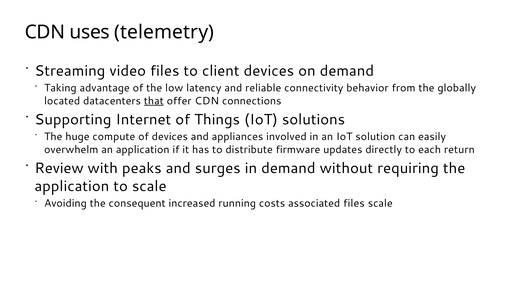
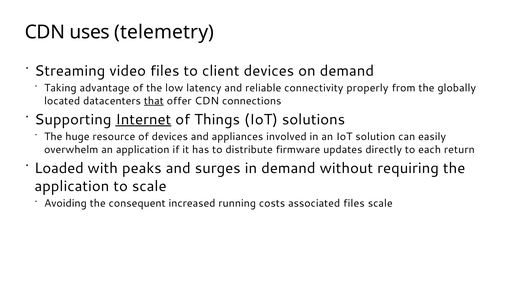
behavior: behavior -> properly (367, 88)
Internet underline: none -> present (143, 120)
compute: compute -> resource (114, 137)
Review: Review -> Loaded (59, 168)
